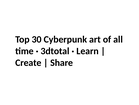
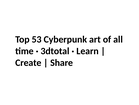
30: 30 -> 53 (37, 39)
